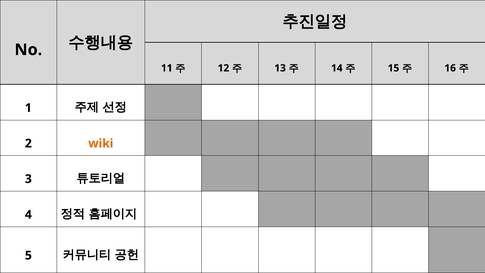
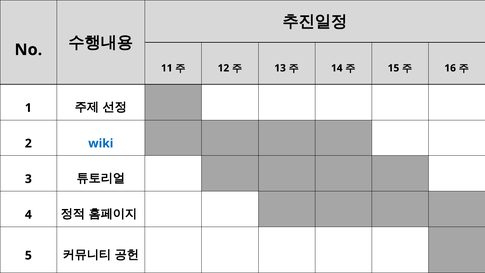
wiki colour: orange -> blue (101, 143)
